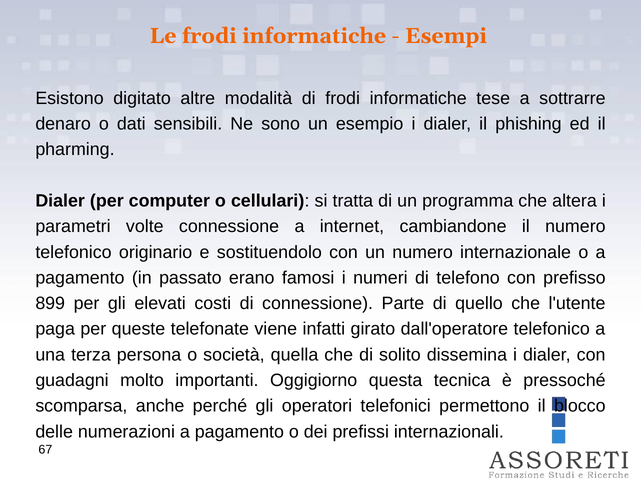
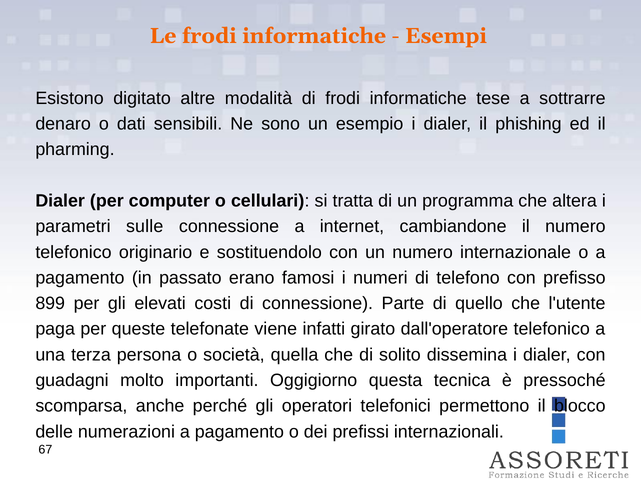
volte: volte -> sulle (145, 226)
